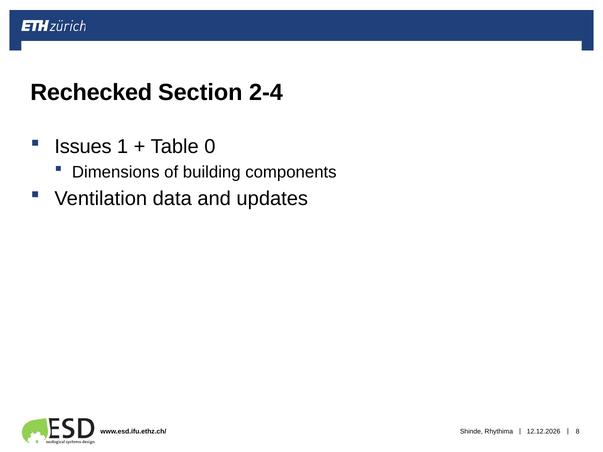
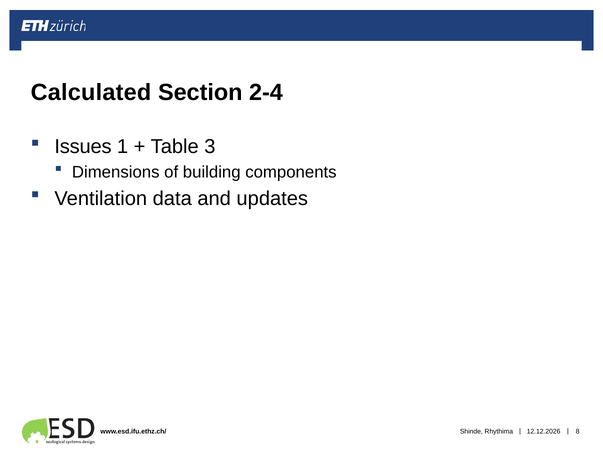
Rechecked: Rechecked -> Calculated (91, 93)
0: 0 -> 3 (210, 147)
